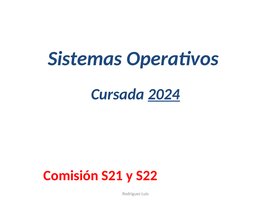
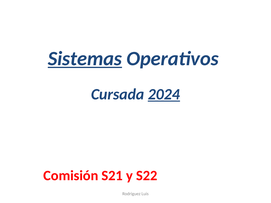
Sistemas underline: none -> present (85, 59)
